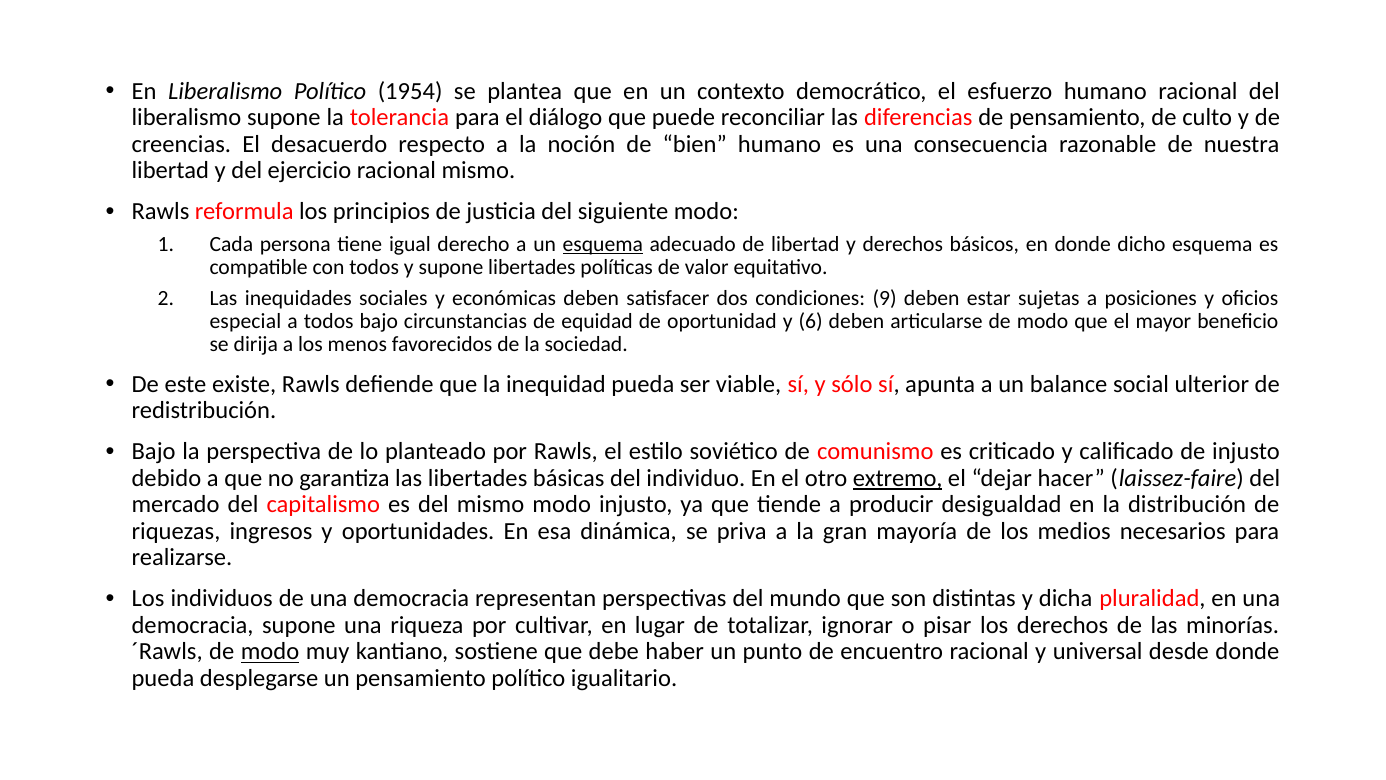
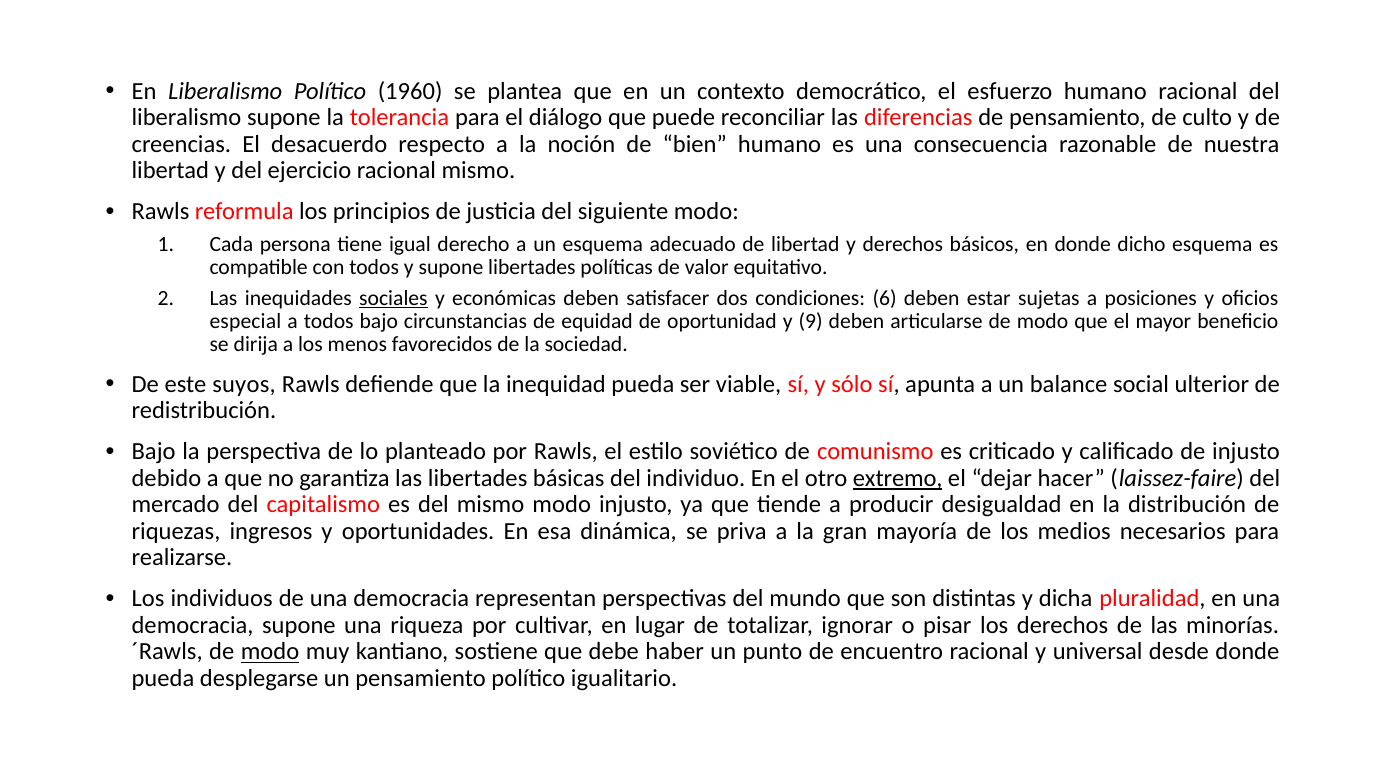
1954: 1954 -> 1960 (410, 91)
esquema underline: present -> none (603, 244)
sociales underline: none -> present (393, 298)
9: 9 -> 6 (885, 298)
6: 6 -> 9 (811, 321)
existe: existe -> suyos (244, 384)
